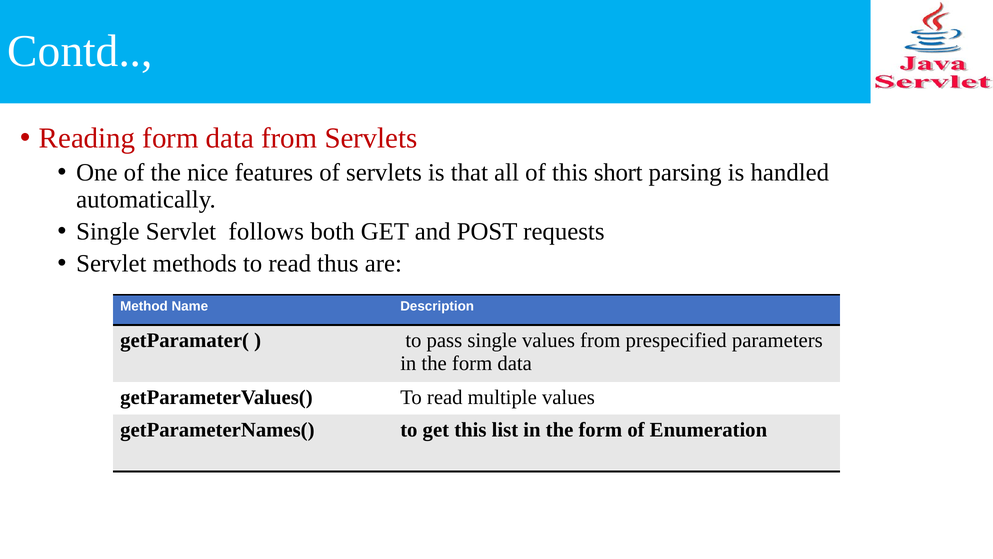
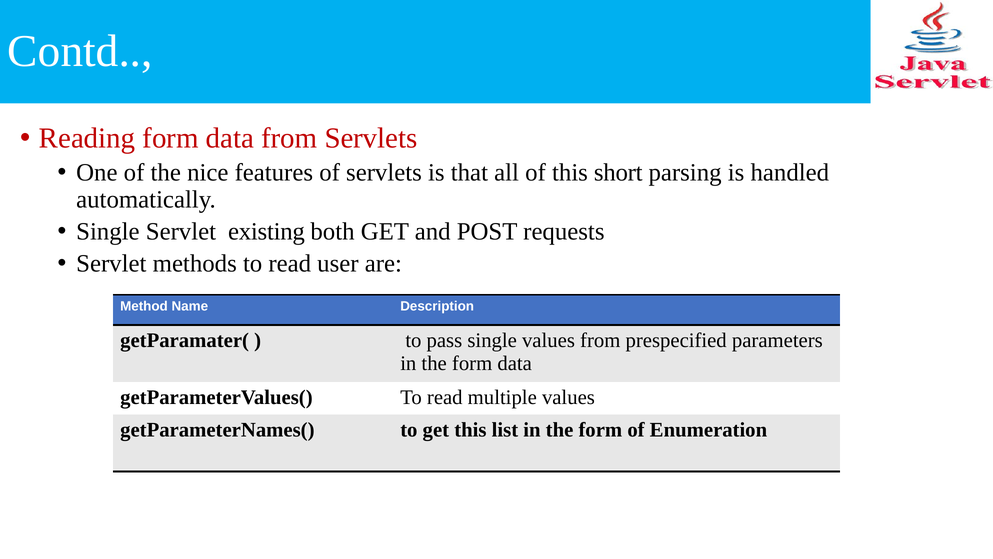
follows: follows -> existing (266, 231)
thus: thus -> user (338, 263)
